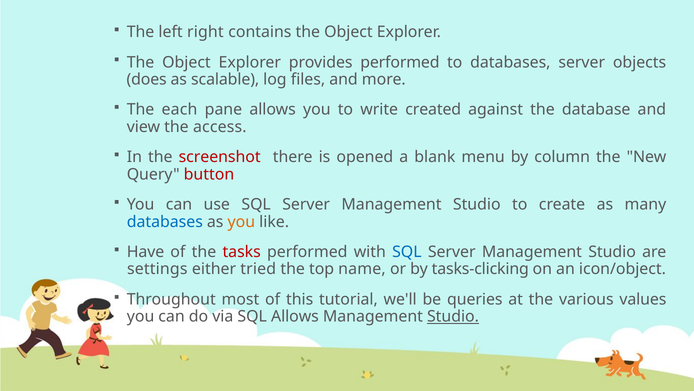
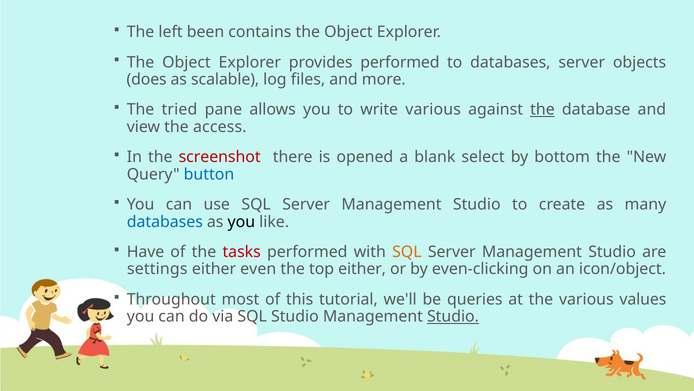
right: right -> been (205, 32)
each: each -> tried (179, 110)
write created: created -> various (433, 110)
the underline: none -> present (543, 110)
menu: menu -> select (483, 157)
column: column -> bottom (562, 157)
button colour: red -> blue (209, 174)
you colour: orange -> black (241, 221)
SQL colour: blue -> orange (407, 252)
tried: tried -> even (258, 269)
top name: name -> either (362, 269)
tasks-clicking: tasks-clicking -> even-clicking (480, 269)
SQL Allows: Allows -> Studio (295, 316)
